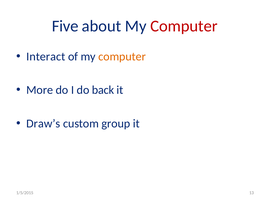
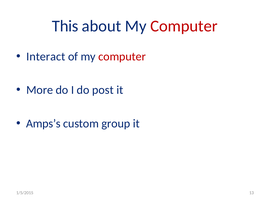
Five: Five -> This (65, 26)
computer colour: orange -> red (122, 57)
back: back -> post (103, 90)
Draw’s: Draw’s -> Amps’s (43, 124)
